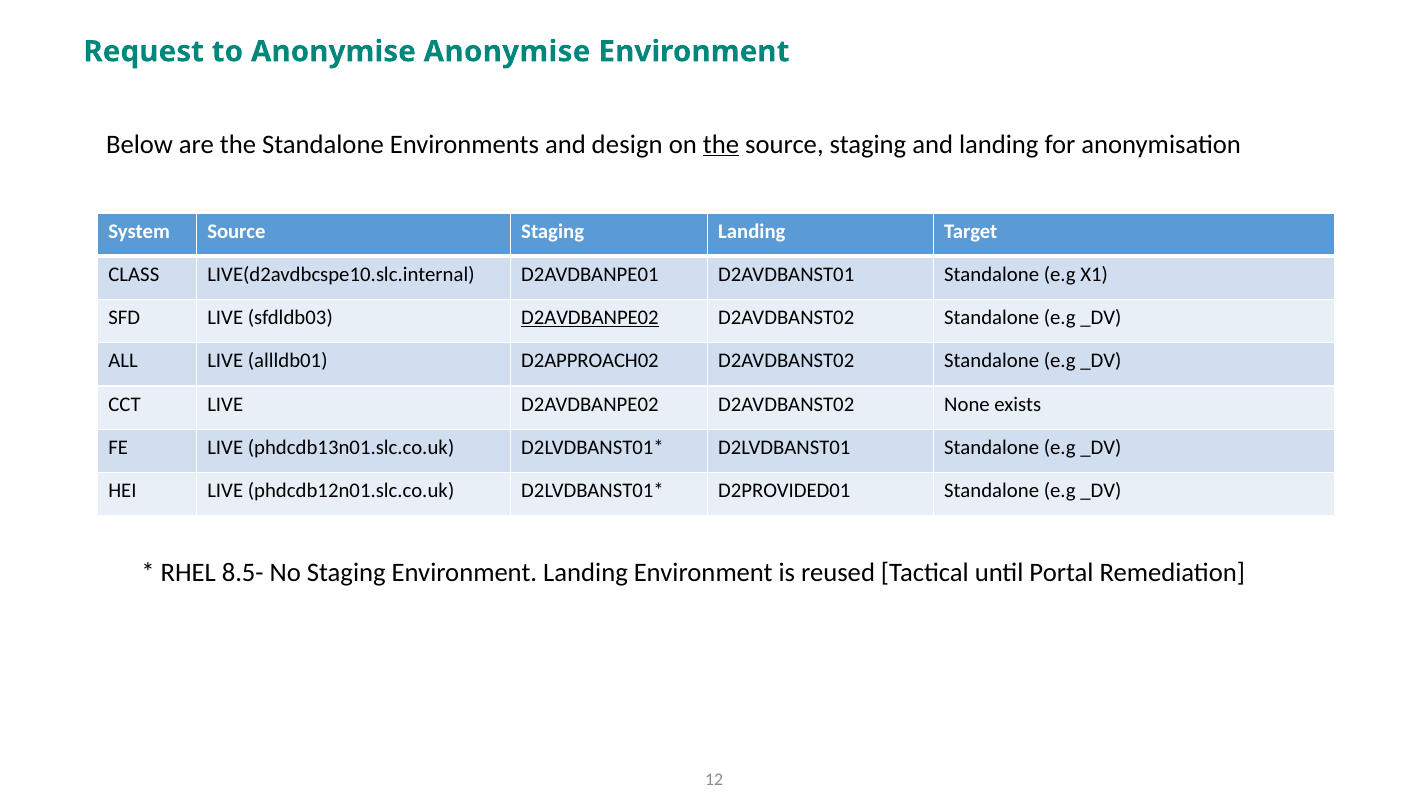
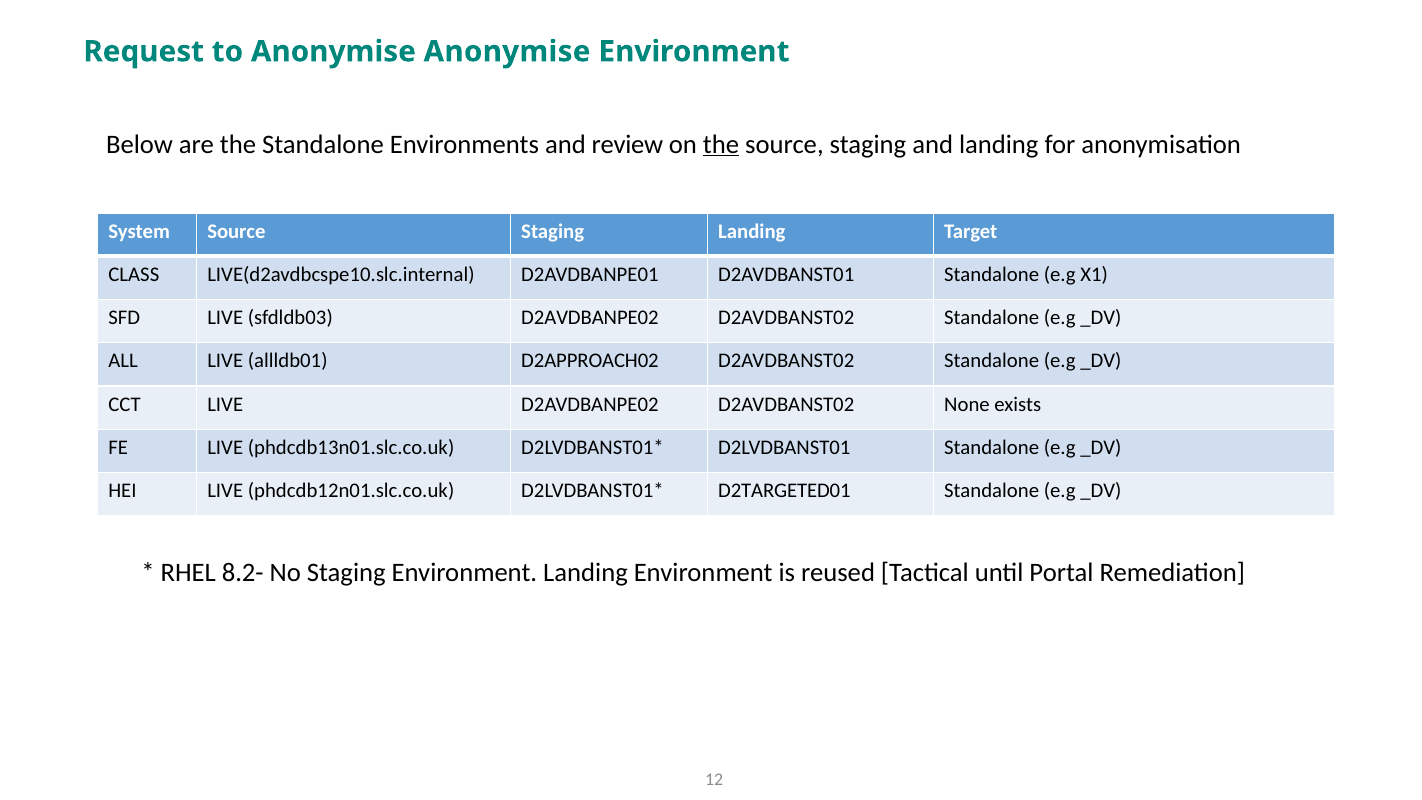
design: design -> review (627, 144)
D2AVDBANPE02 underline: present -> none (590, 318)
D2PROVIDED01: D2PROVIDED01 -> D2TARGETED01 (784, 491)
8.5-: 8.5- -> 8.2- (243, 573)
